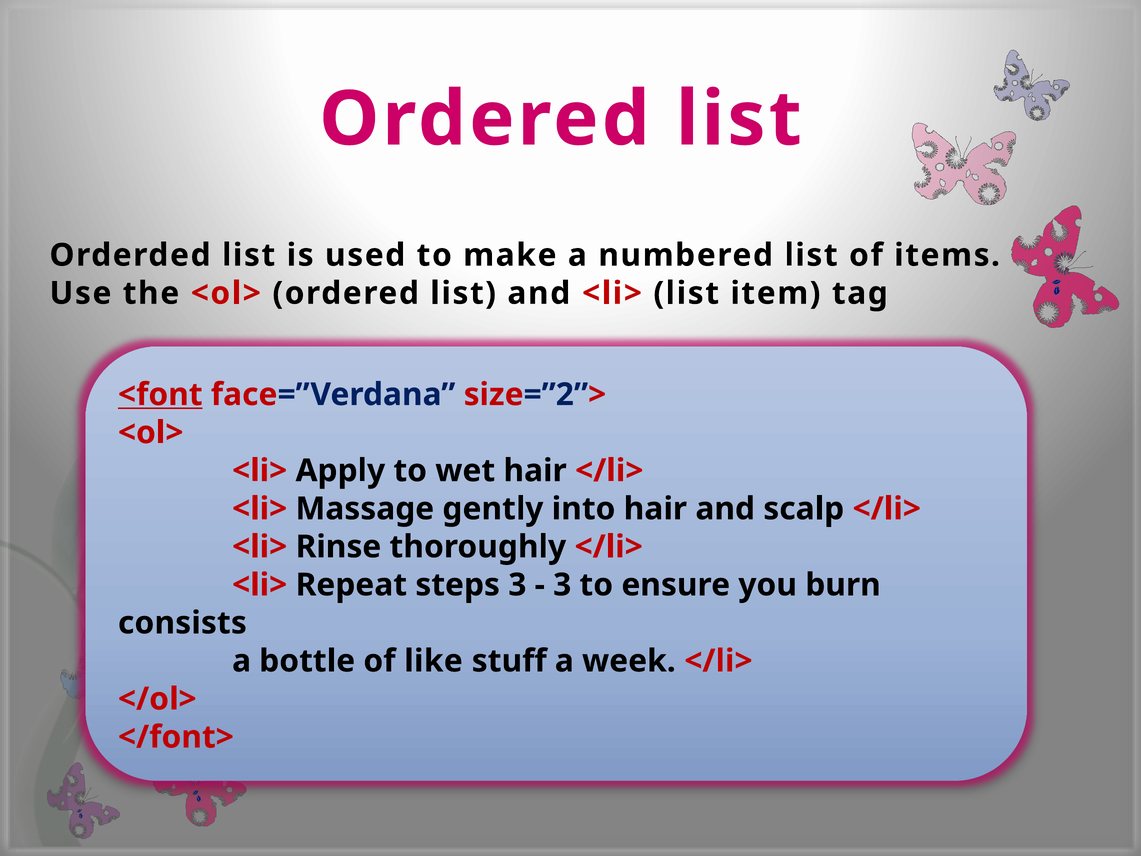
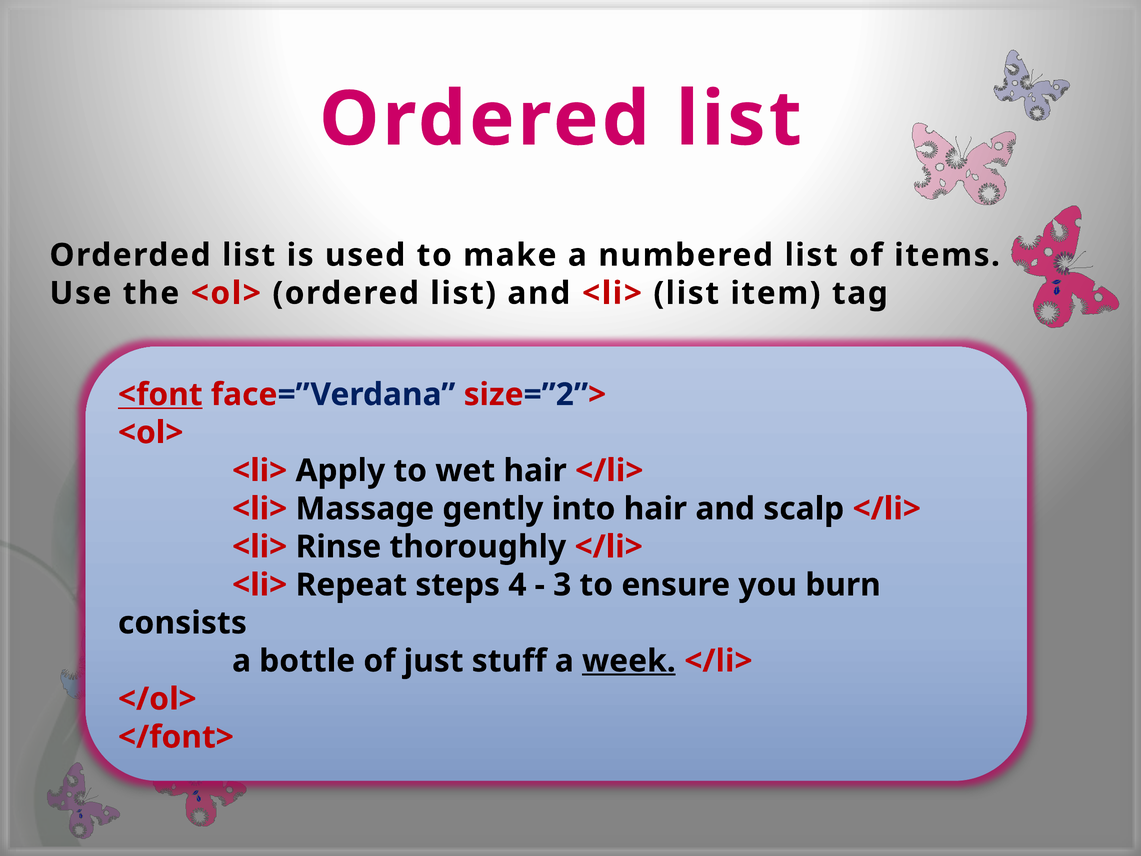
steps 3: 3 -> 4 (517, 585)
like: like -> just (434, 661)
week underline: none -> present (629, 661)
